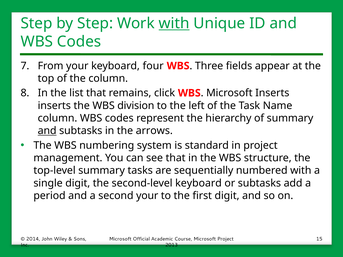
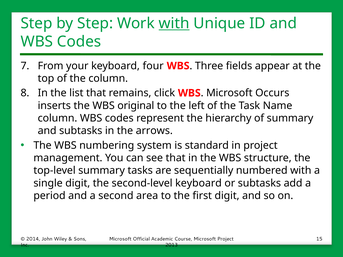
Microsoft Inserts: Inserts -> Occurs (272, 93)
division: division -> original (136, 106)
and underline: present -> none (47, 131)
second your: your -> area (147, 196)
